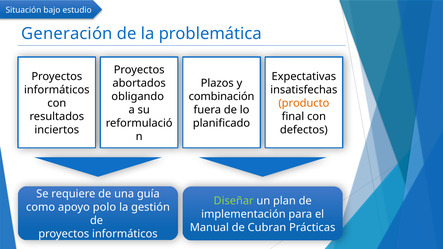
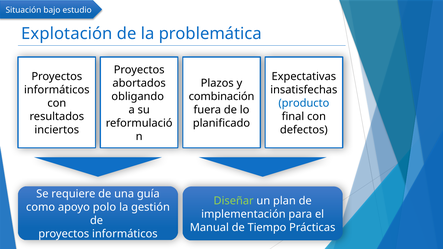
Generación: Generación -> Explotación (67, 34)
producto colour: orange -> blue (304, 103)
Cubran: Cubran -> Tiempo (267, 228)
